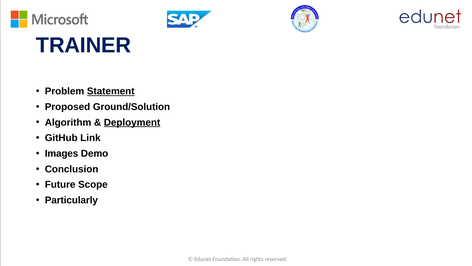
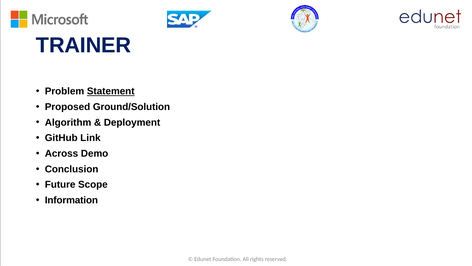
Deployment underline: present -> none (132, 122)
Images: Images -> Across (62, 153)
Particularly: Particularly -> Information (71, 200)
